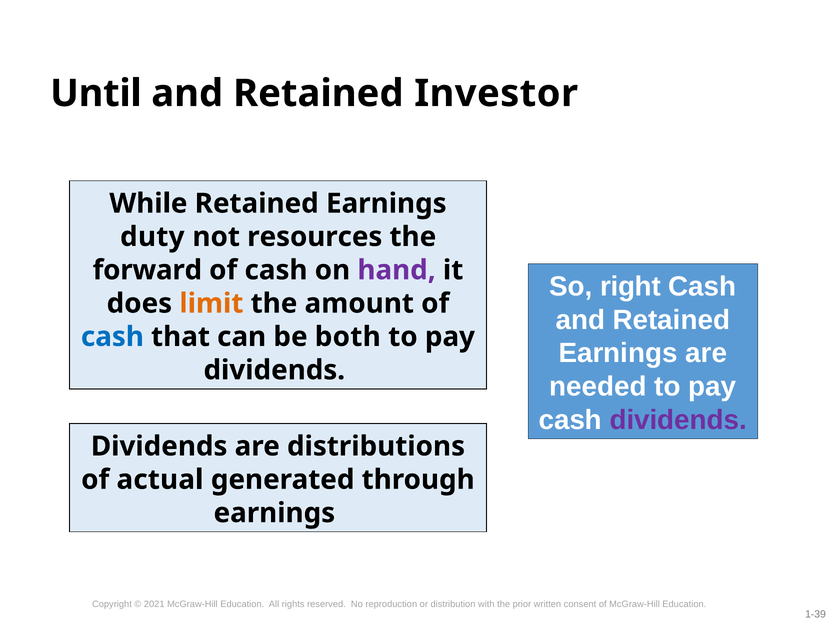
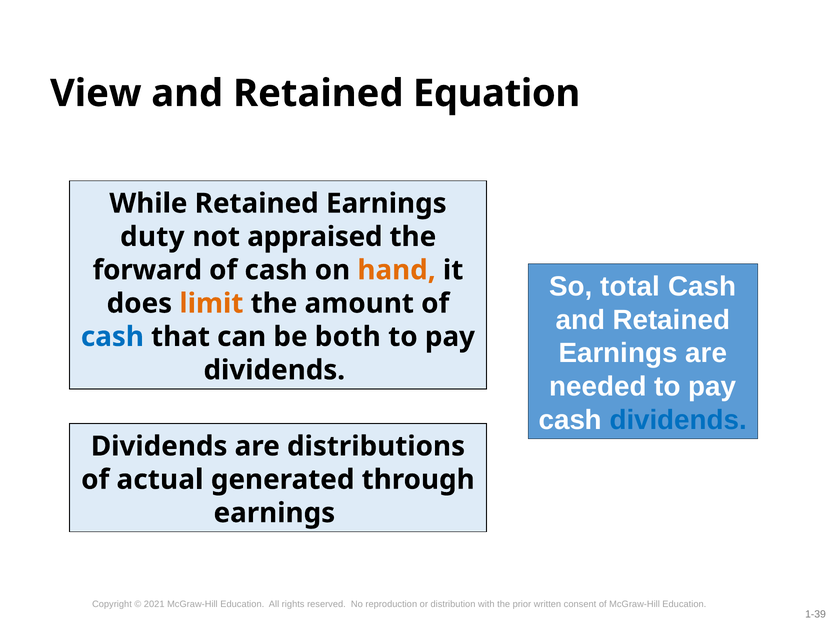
Until: Until -> View (96, 94)
Investor: Investor -> Equation (497, 94)
resources: resources -> appraised (315, 237)
hand colour: purple -> orange (397, 270)
right: right -> total (630, 287)
dividends colour: purple -> blue (678, 420)
